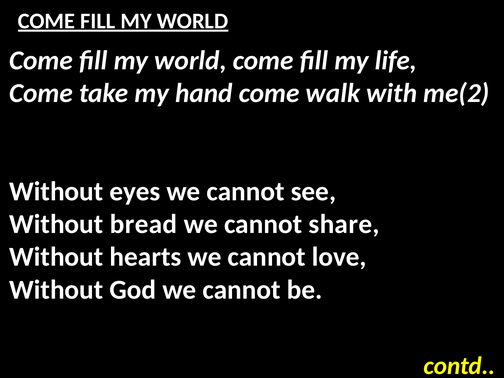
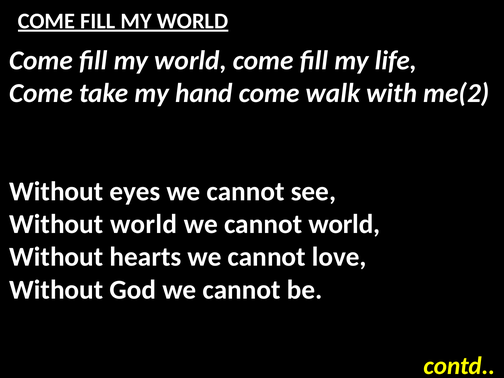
Without bread: bread -> world (144, 224)
cannot share: share -> world (344, 224)
